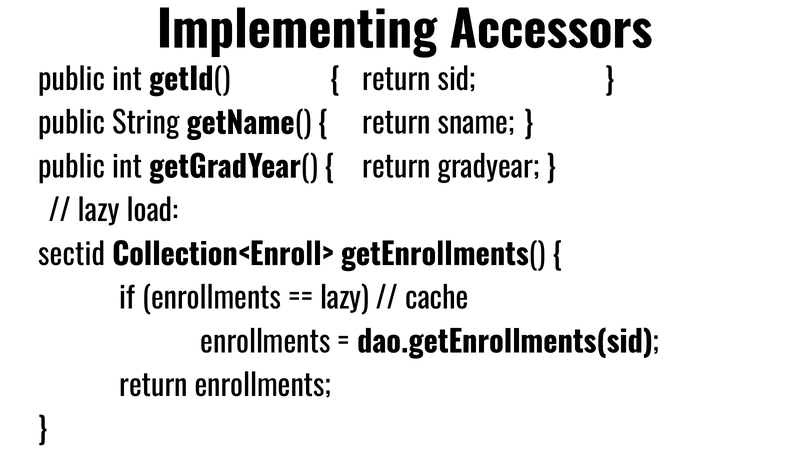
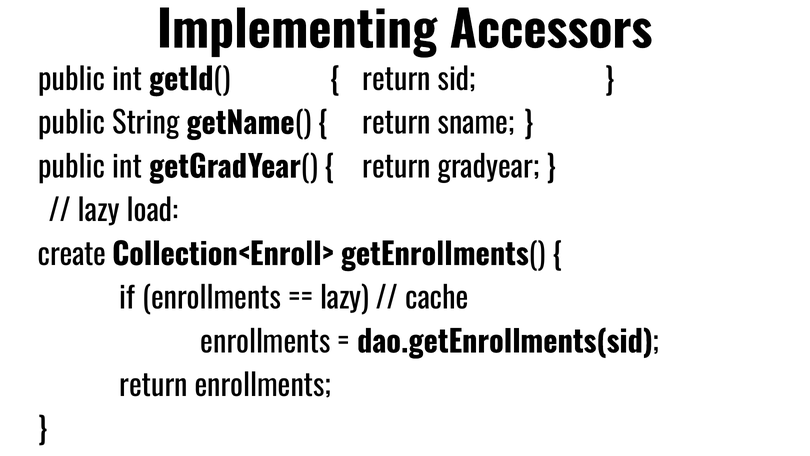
sectid: sectid -> create (72, 255)
